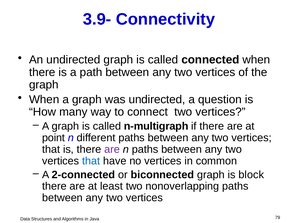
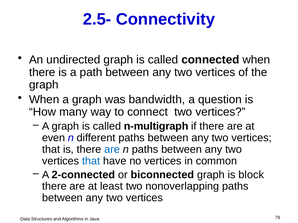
3.9-: 3.9- -> 2.5- (97, 19)
was undirected: undirected -> bandwidth (157, 100)
point: point -> even (54, 138)
are colour: purple -> blue (112, 150)
